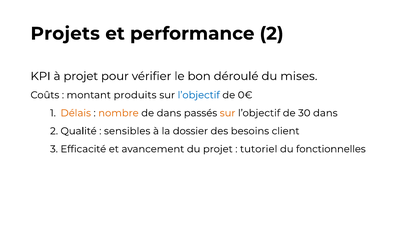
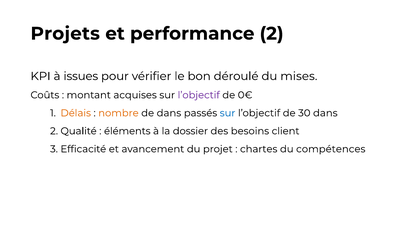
à projet: projet -> issues (81, 76)
produits: produits -> acquises (135, 95)
l’objectif colour: blue -> purple (199, 95)
sur colour: orange -> blue (228, 113)
sensibles: sensibles -> éléments (127, 131)
tutoriel: tutoriel -> chartes (259, 149)
fonctionnelles: fonctionnelles -> compétences (331, 149)
